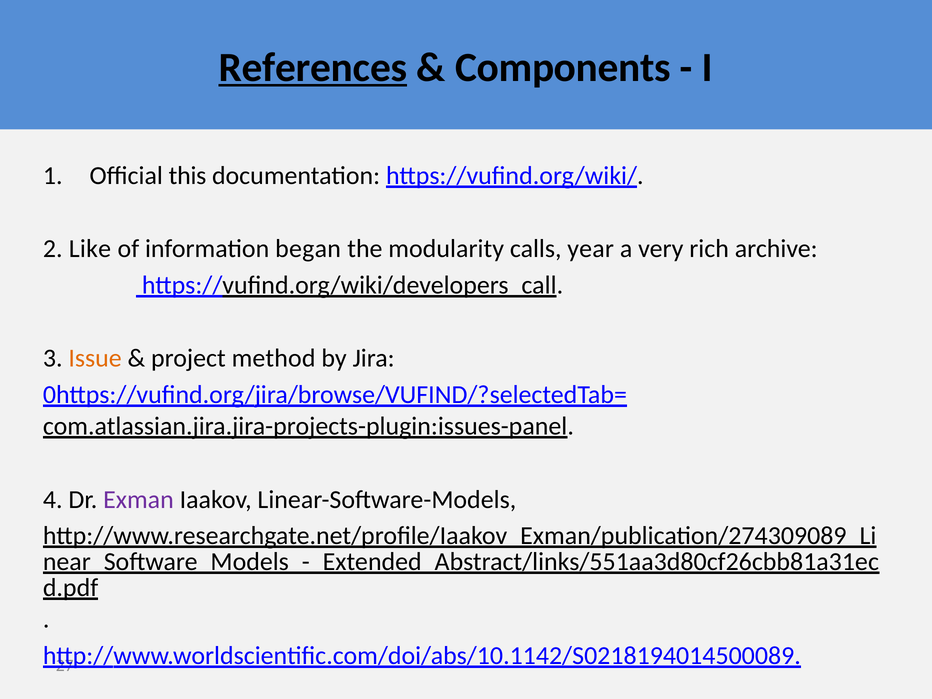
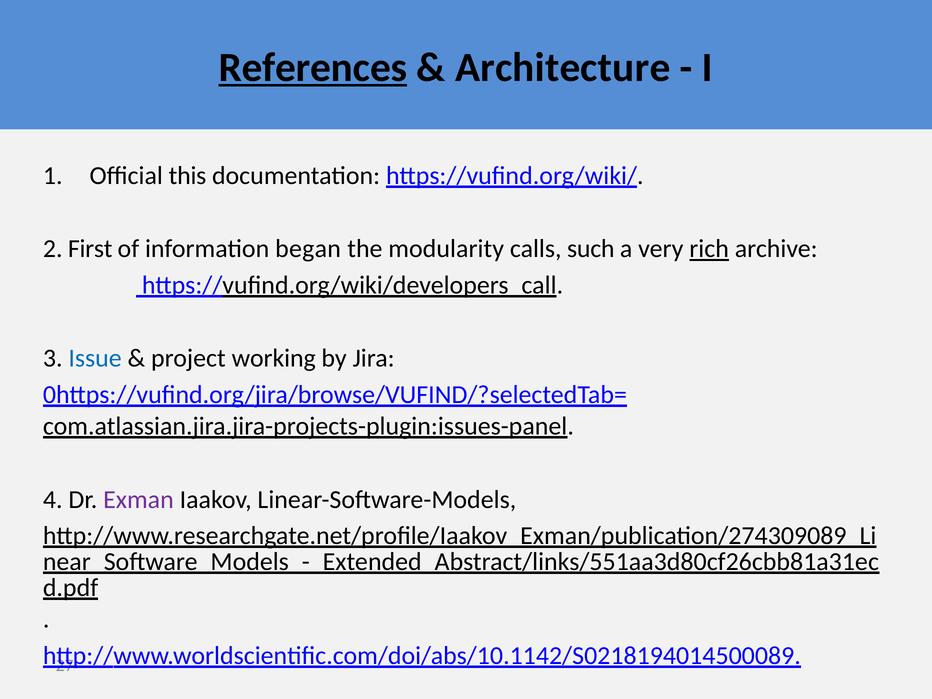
Components: Components -> Architecture (563, 68)
Like: Like -> First (90, 249)
year: year -> such (591, 249)
rich underline: none -> present (709, 249)
Issue colour: orange -> blue (95, 358)
method: method -> working (274, 358)
